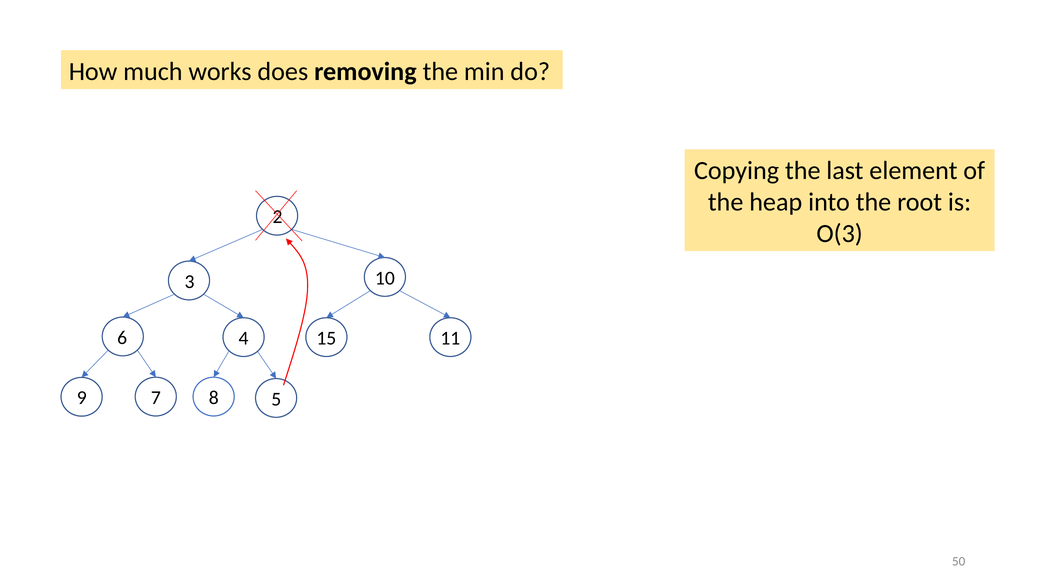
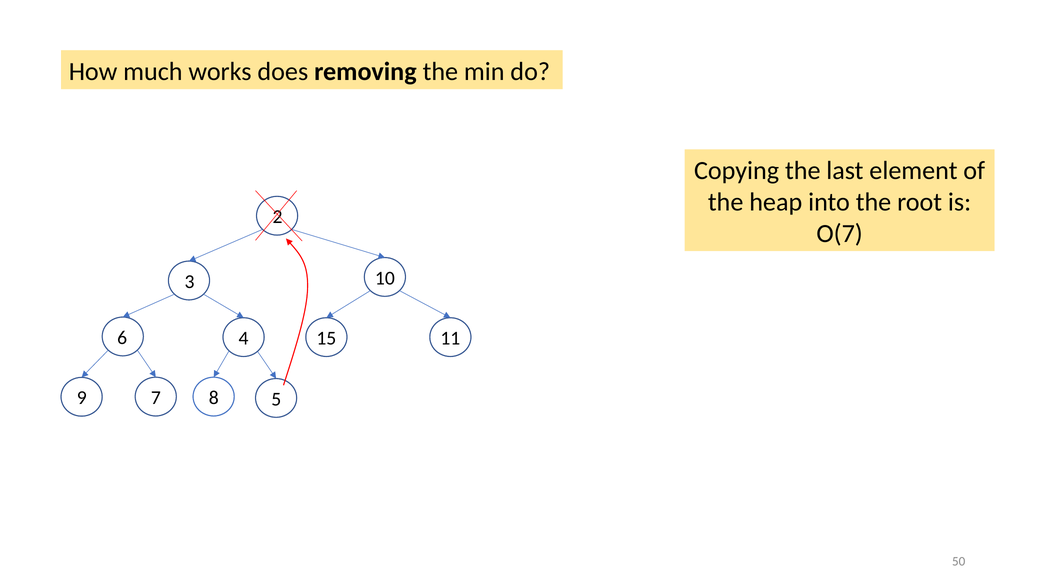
O(3: O(3 -> O(7 (840, 233)
